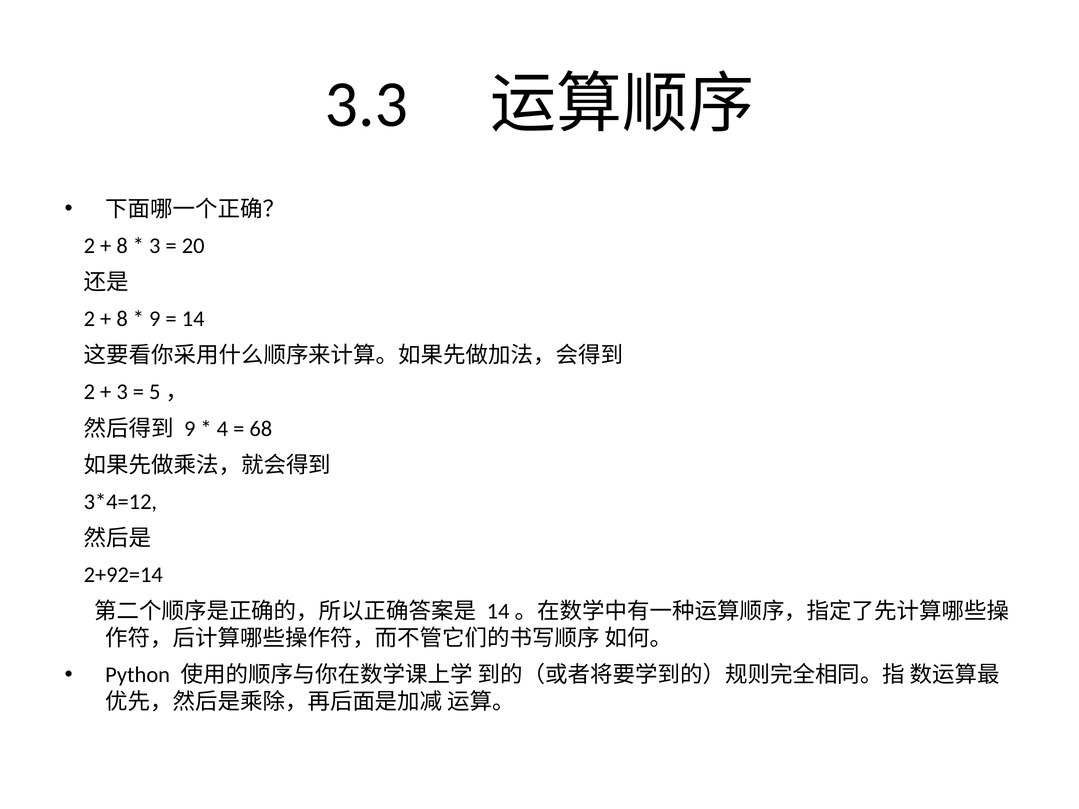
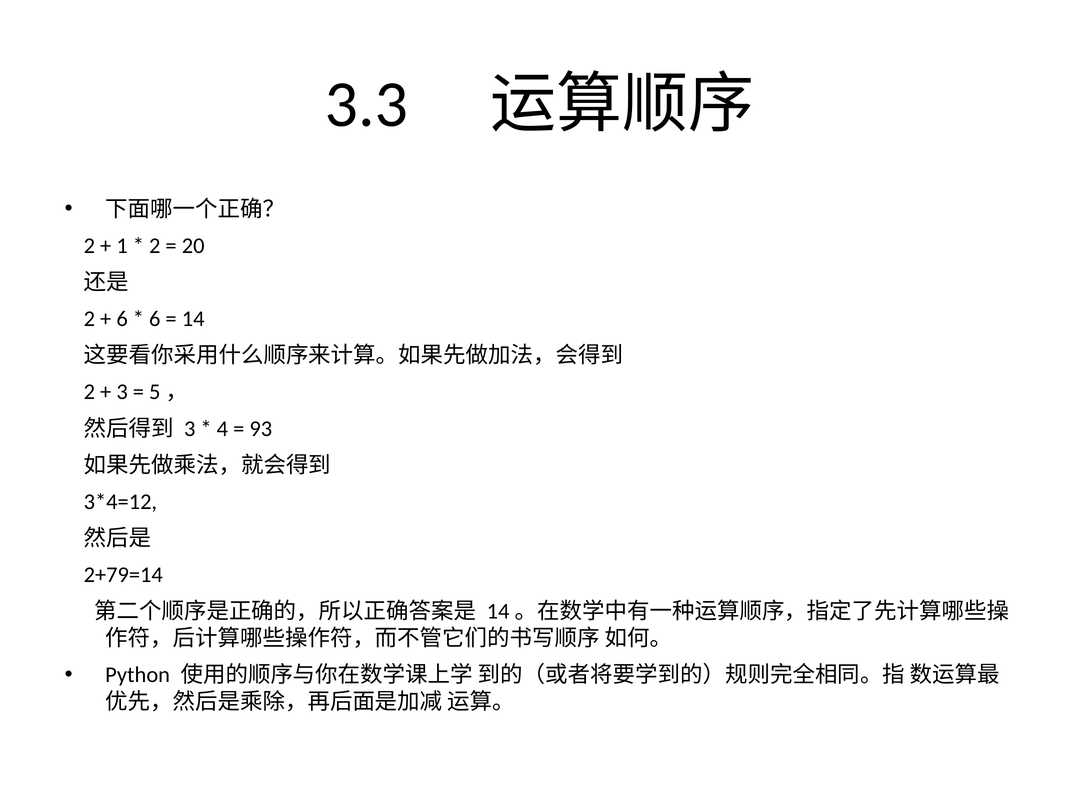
8: 8 -> 1 (122, 246)
3: 3 -> 2 (155, 246)
8: 8 -> 6 (122, 319)
9: 9 -> 6 (155, 319)
9: 9 -> 3 (190, 429)
68: 68 -> 93 (261, 429)
2+92=14: 2+92=14 -> 2+79=14 (123, 575)
